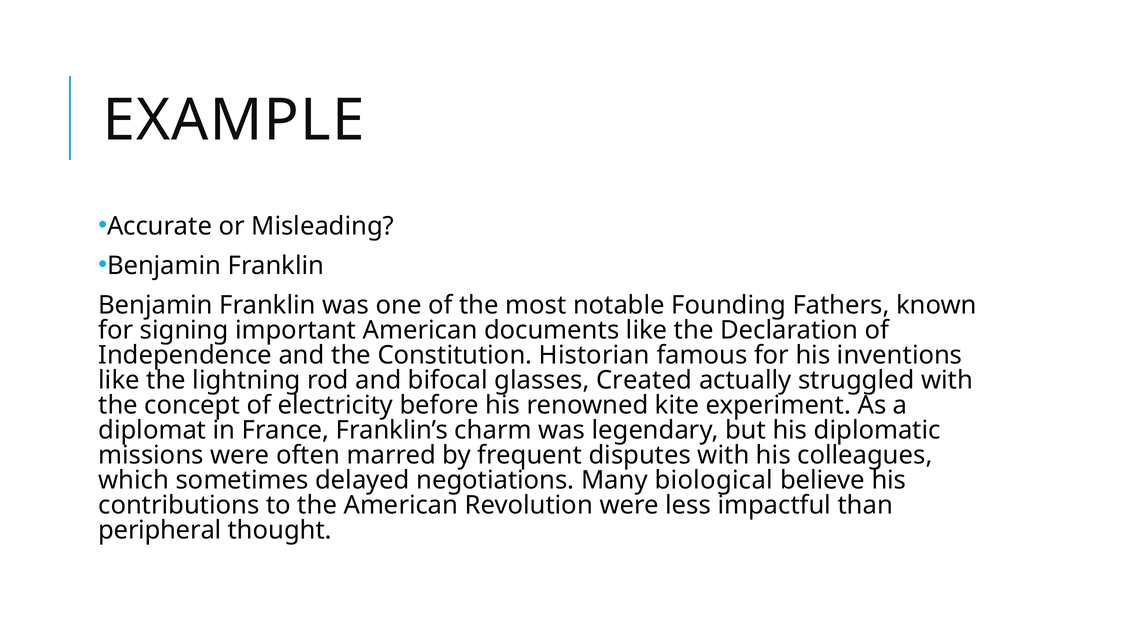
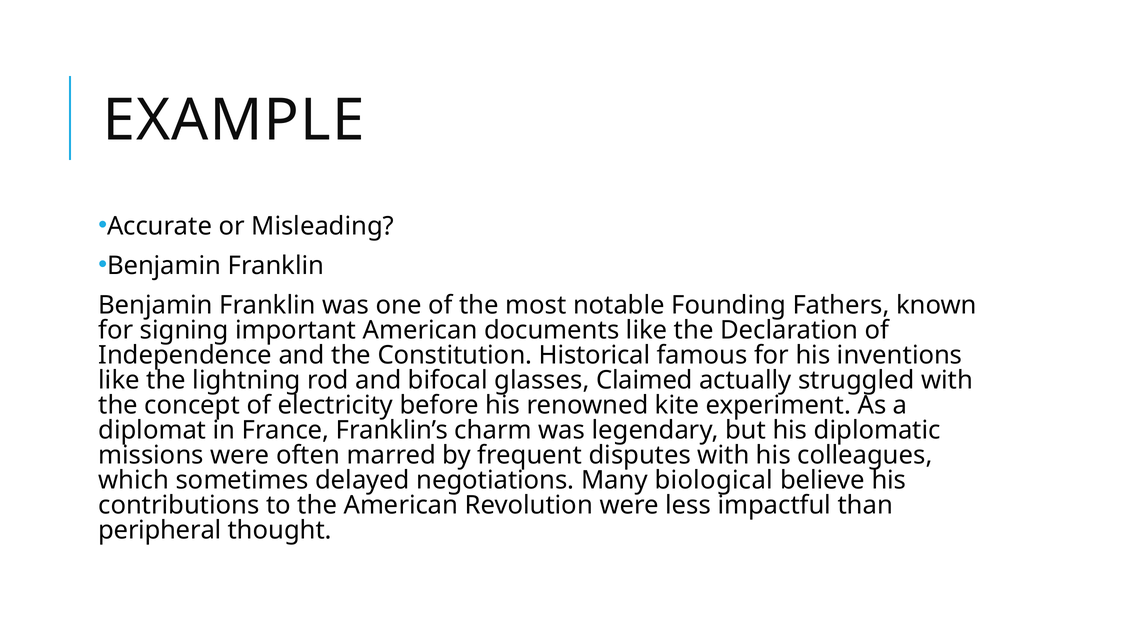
Historian: Historian -> Historical (595, 355)
Created: Created -> Claimed (644, 380)
